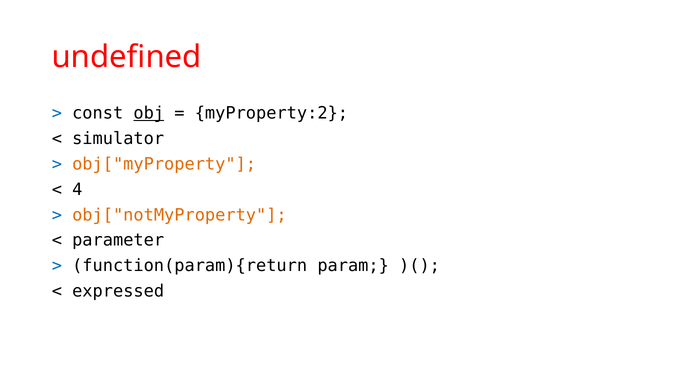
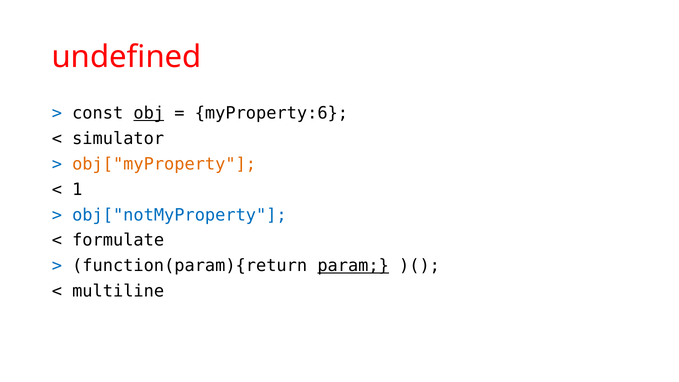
myProperty:2: myProperty:2 -> myProperty:6 (271, 113)
4: 4 -> 1 (77, 189)
obj["notMyProperty colour: orange -> blue (179, 215)
parameter: parameter -> formulate (118, 240)
param underline: none -> present (353, 266)
expressed: expressed -> multiline (118, 291)
